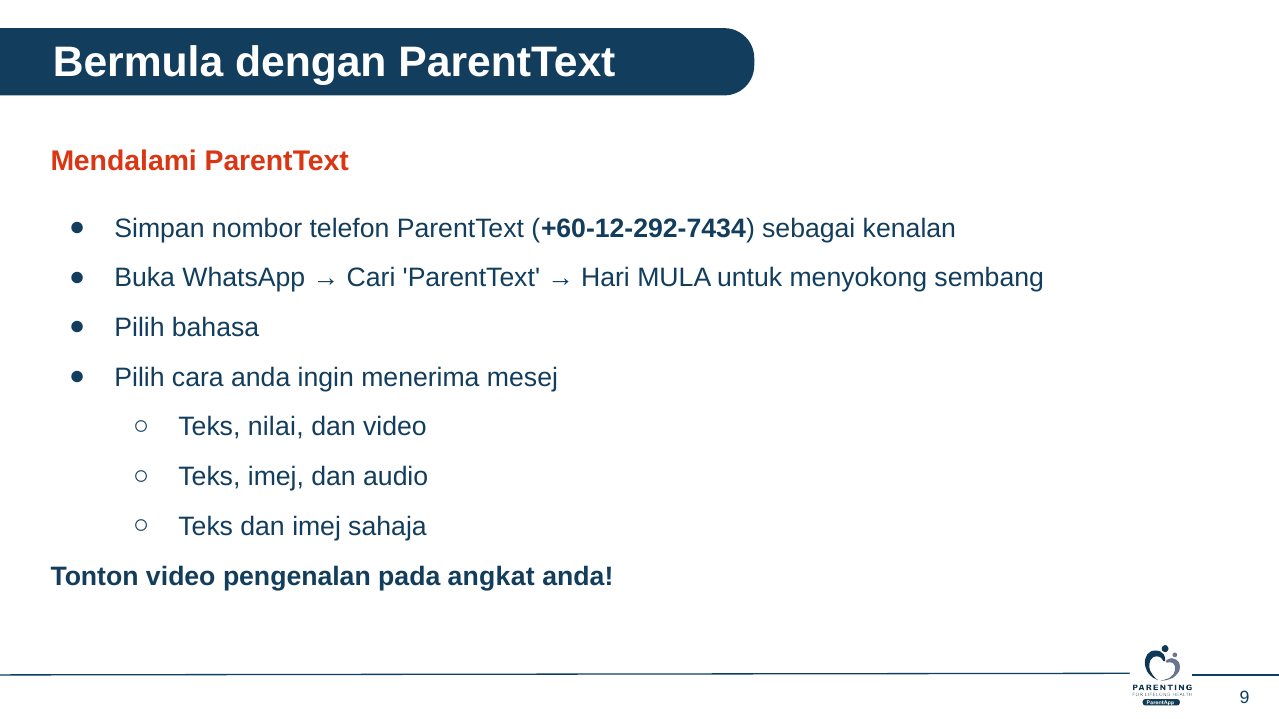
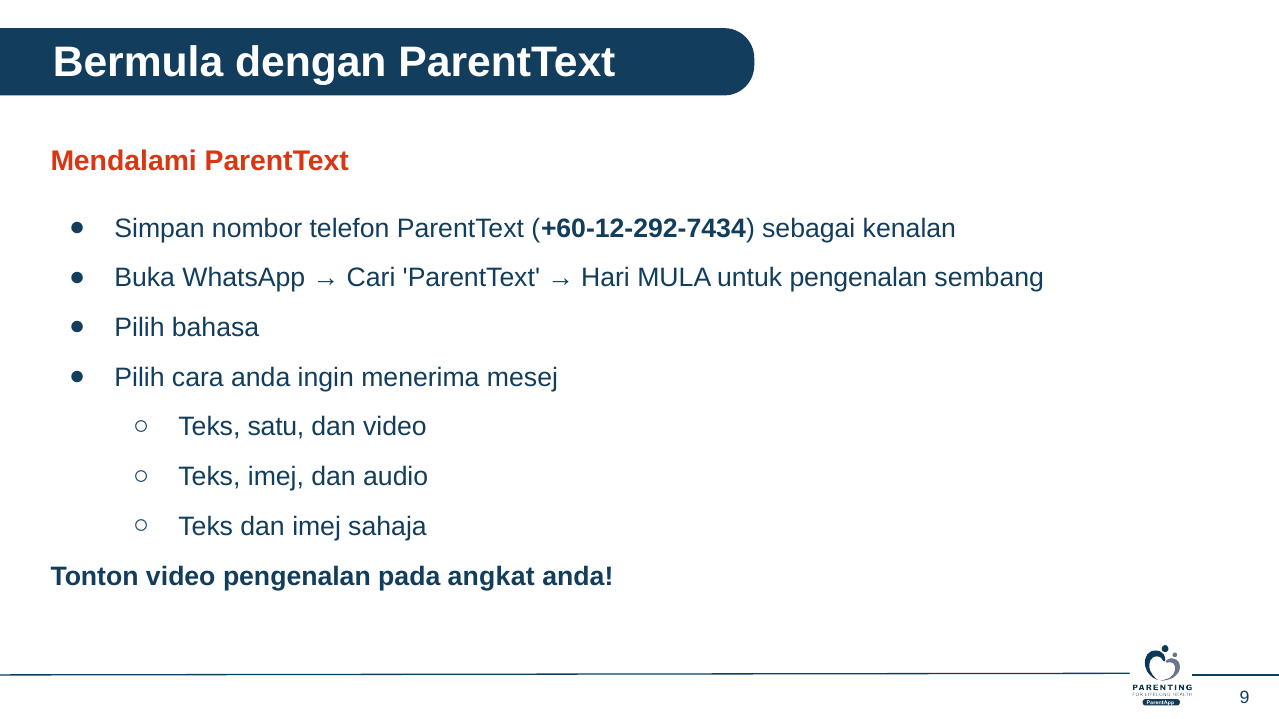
untuk menyokong: menyokong -> pengenalan (858, 278)
nilai: nilai -> satu (276, 427)
